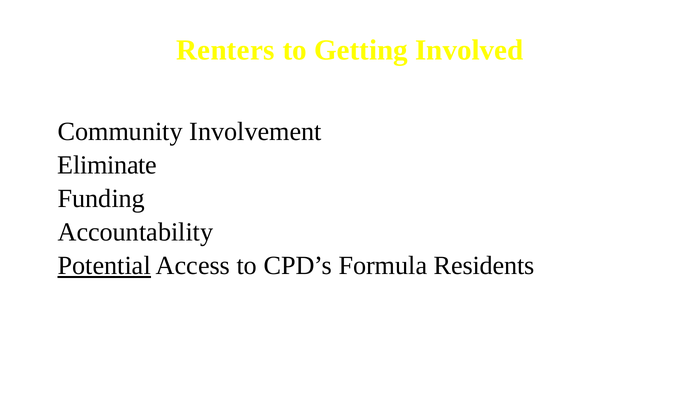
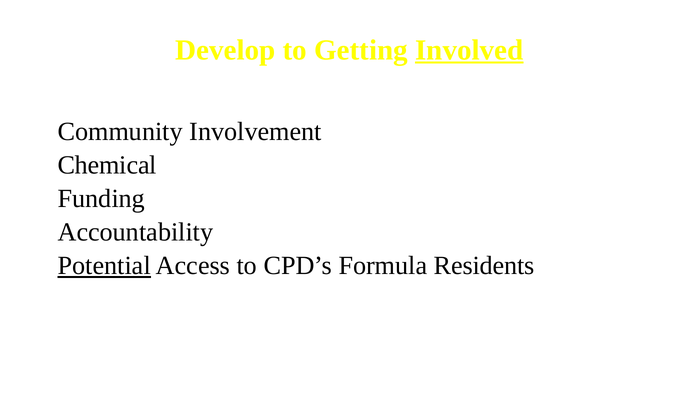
Renters: Renters -> Develop (226, 50)
Involved underline: none -> present (469, 50)
Eliminate: Eliminate -> Chemical (107, 165)
